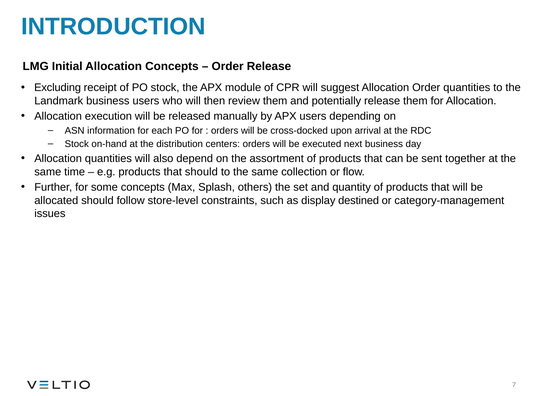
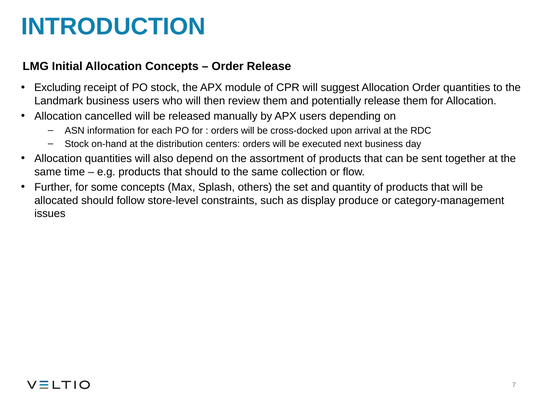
execution: execution -> cancelled (108, 116)
destined: destined -> produce (359, 201)
